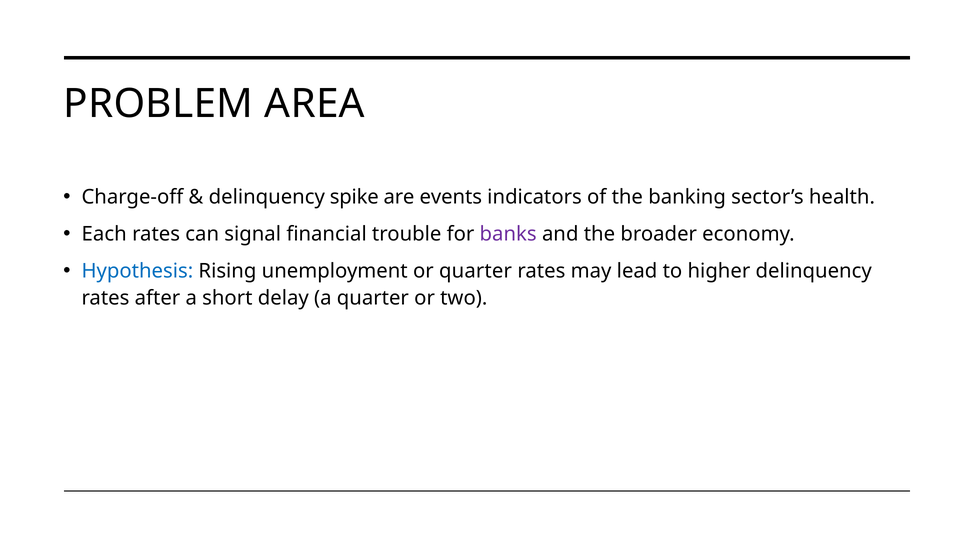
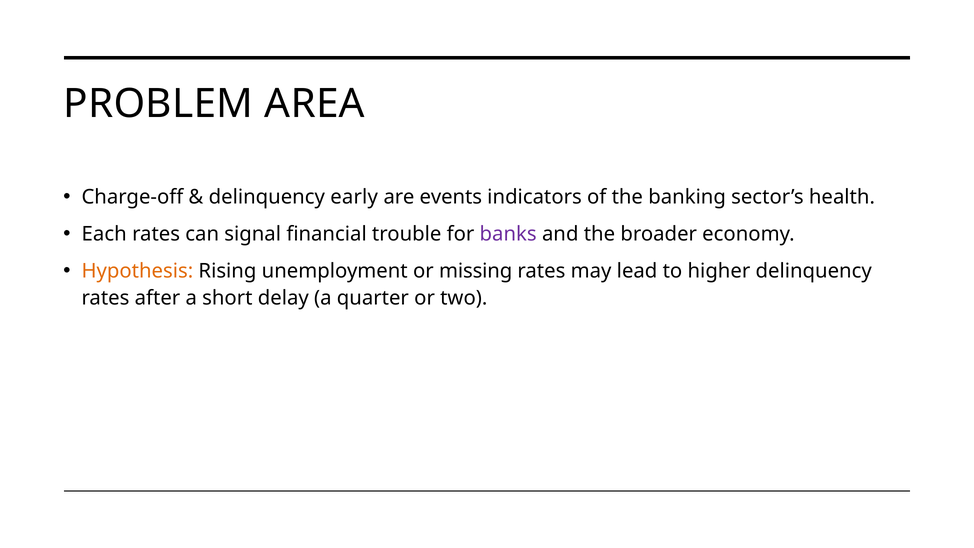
spike: spike -> early (354, 197)
Hypothesis colour: blue -> orange (137, 271)
or quarter: quarter -> missing (476, 271)
